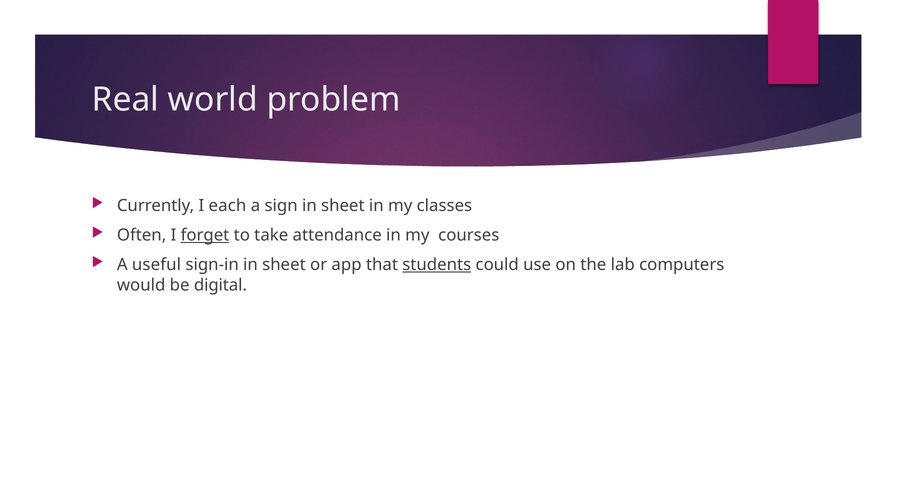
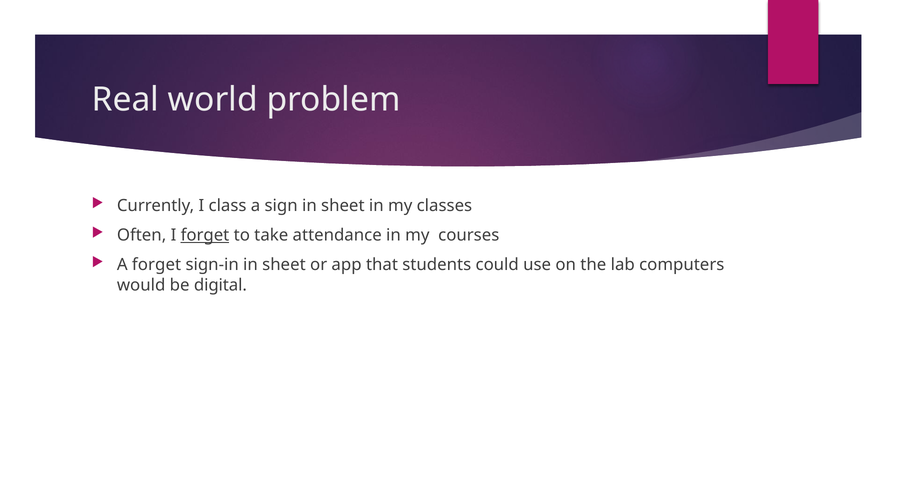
each: each -> class (228, 206)
A useful: useful -> forget (157, 265)
students underline: present -> none (437, 265)
